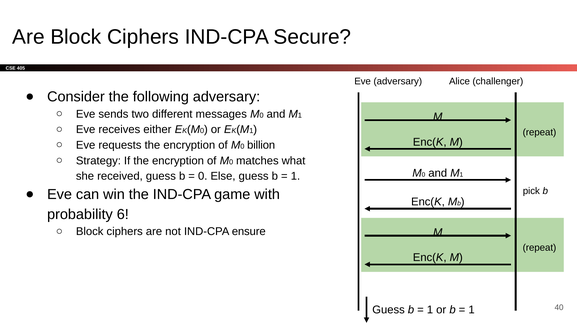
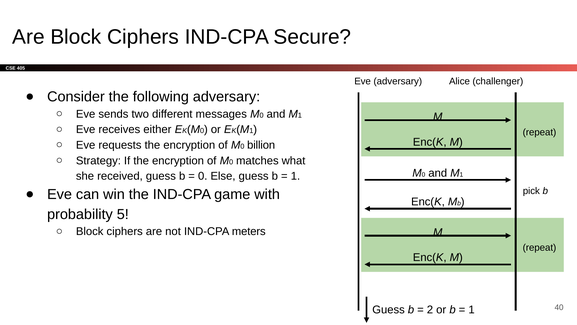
6: 6 -> 5 (123, 214)
ensure: ensure -> meters (249, 231)
1: 1 -> 2 (430, 309)
